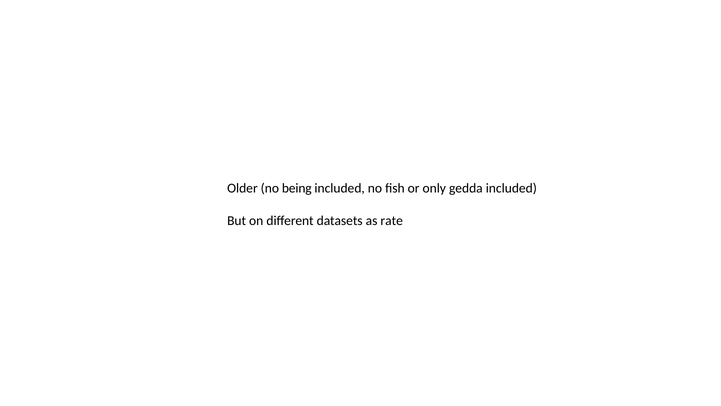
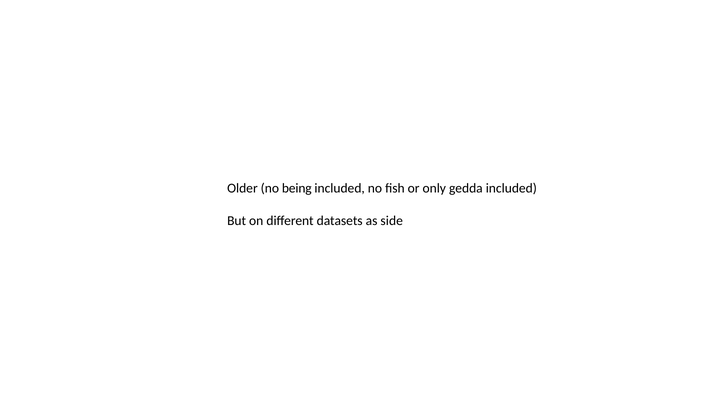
rate: rate -> side (392, 221)
